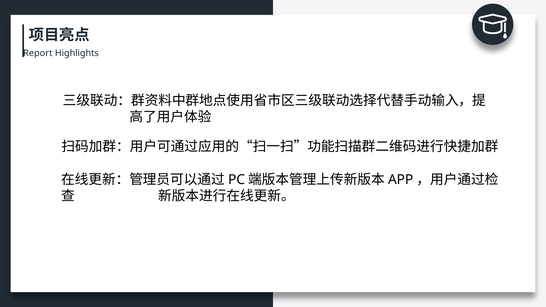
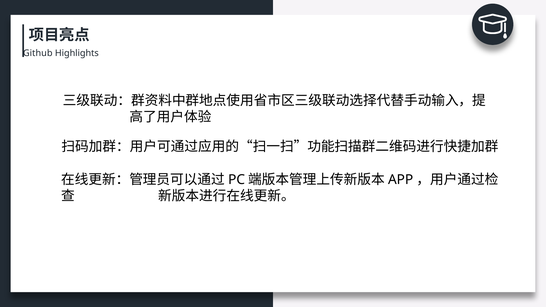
Report: Report -> Github (38, 53)
